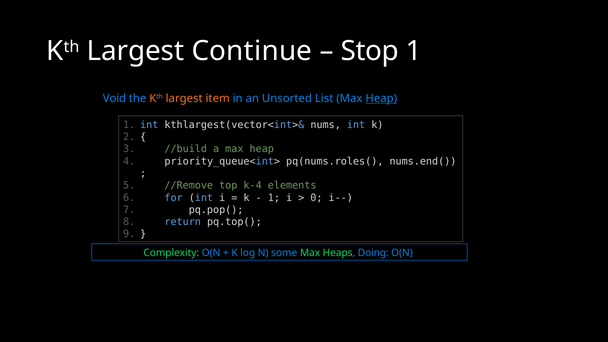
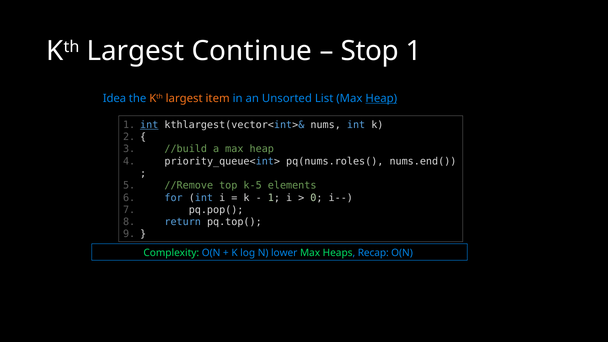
Void: Void -> Idea (114, 98)
int underline: none -> present (149, 125)
k-4: k-4 -> k-5 (253, 186)
some: some -> lower (284, 253)
Doing: Doing -> Recap (373, 253)
